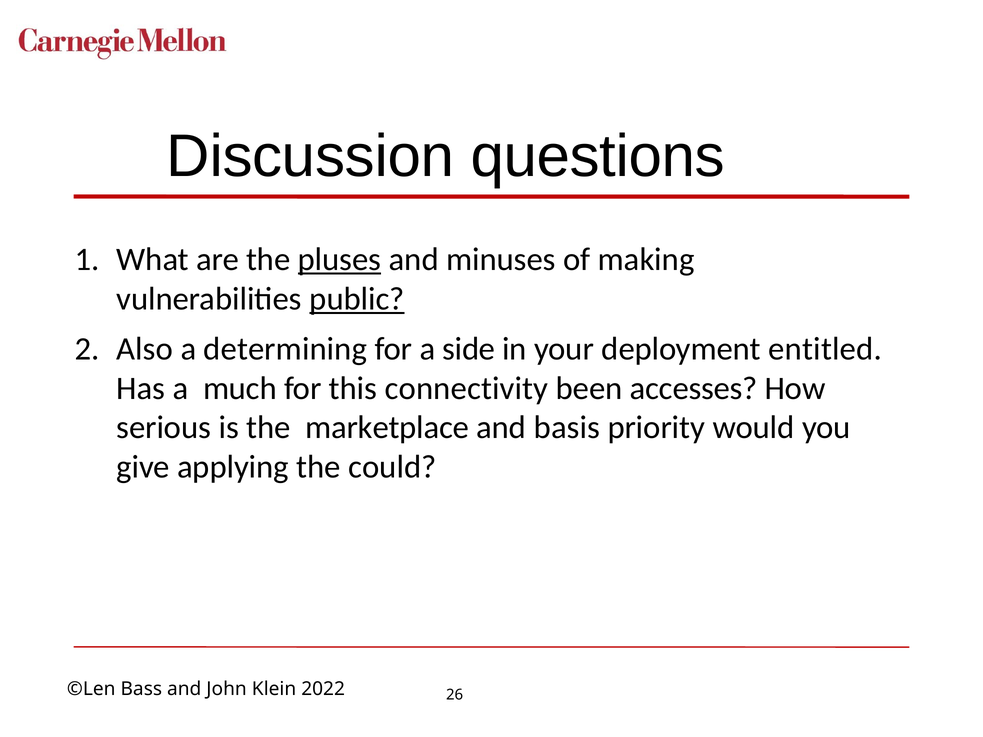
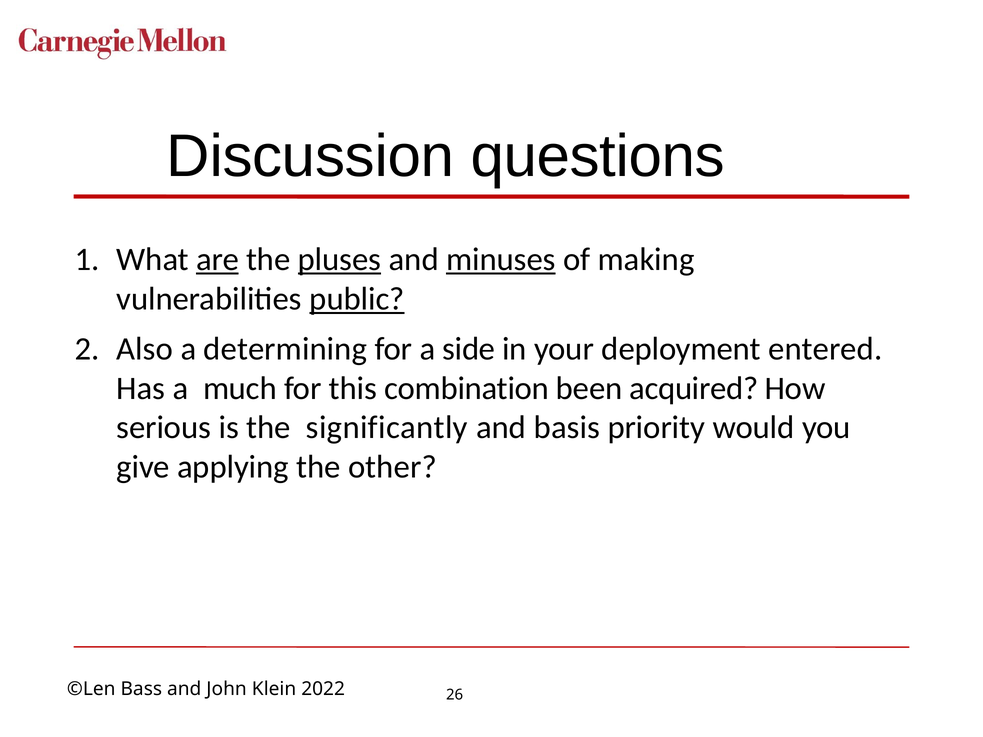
are underline: none -> present (218, 260)
minuses underline: none -> present (501, 260)
entitled: entitled -> entered (825, 349)
connectivity: connectivity -> combination (467, 388)
accesses: accesses -> acquired (694, 388)
marketplace: marketplace -> significantly (387, 428)
could: could -> other (392, 467)
